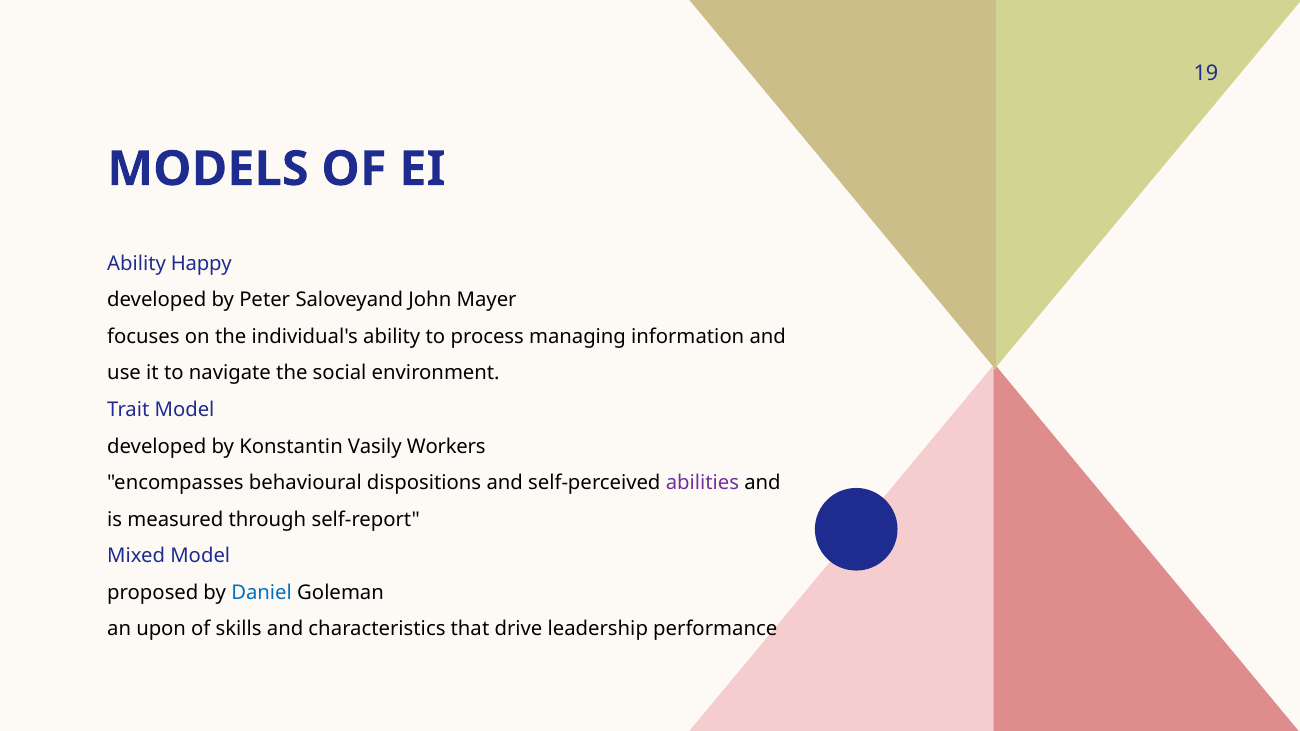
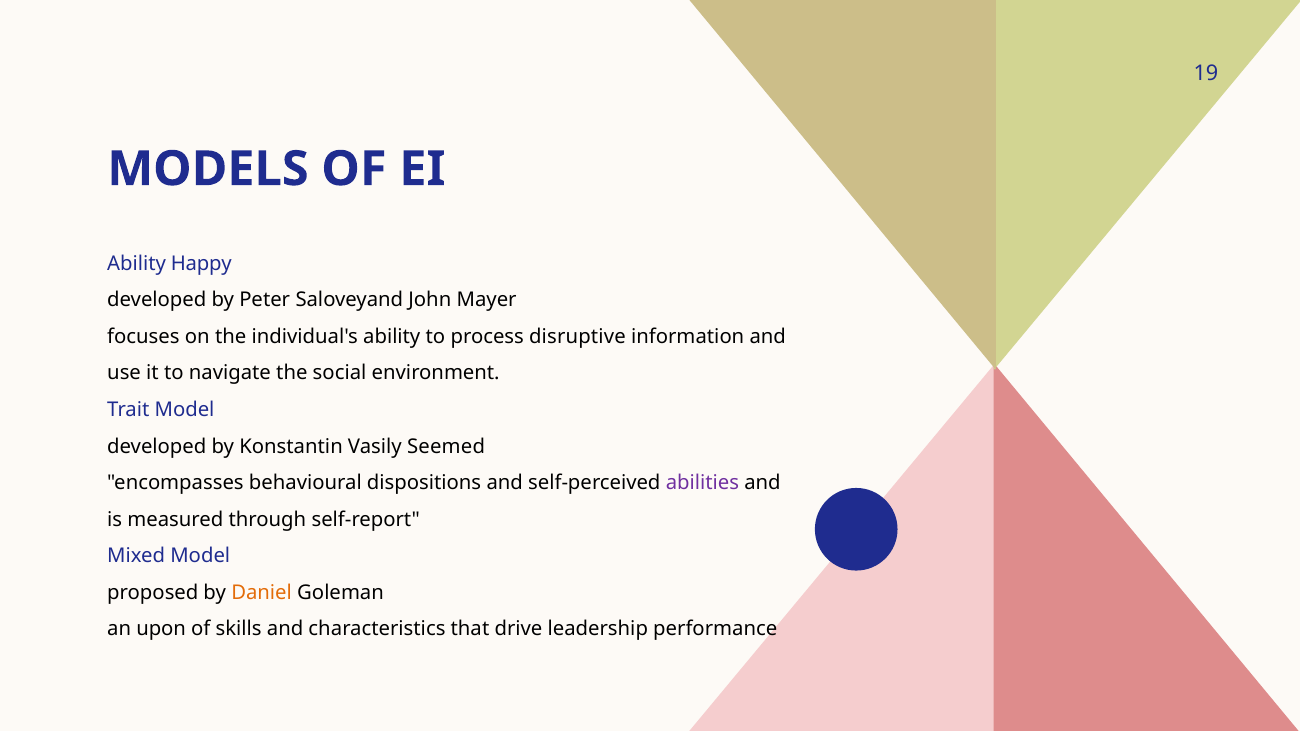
managing: managing -> disruptive (577, 337)
Workers: Workers -> Seemed (446, 446)
Daniel colour: blue -> orange (262, 593)
